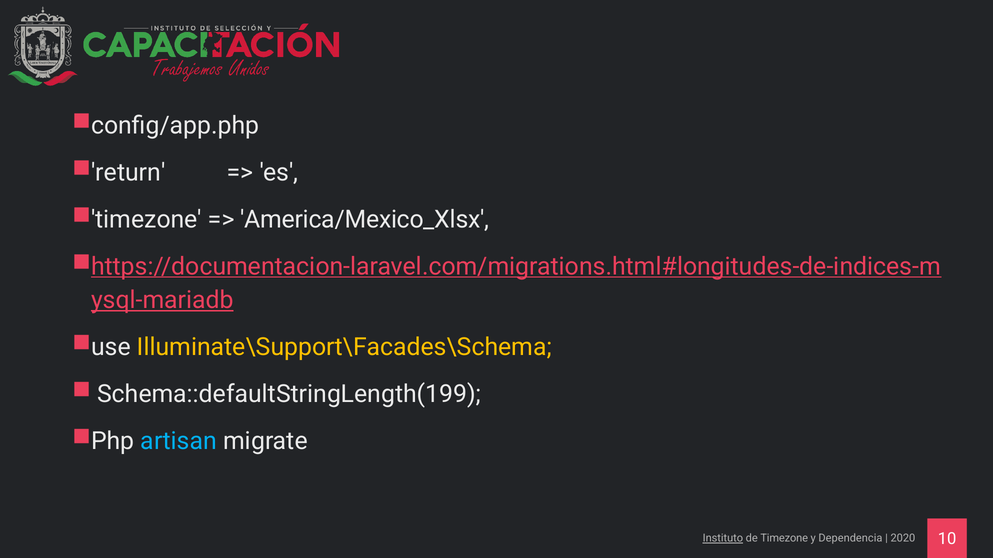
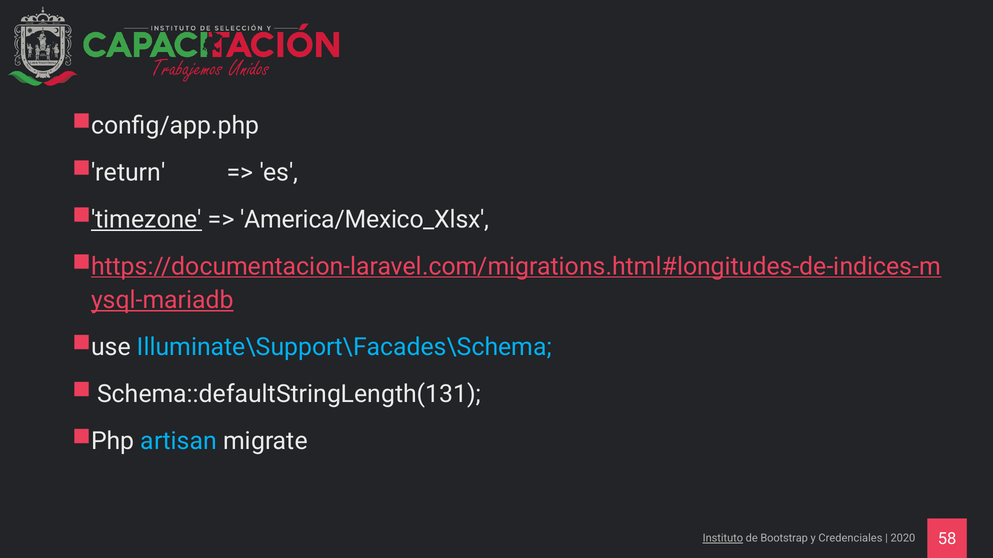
timezone underline: none -> present (146, 220)
Illuminate\Support\Facades\Schema colour: yellow -> light blue (344, 347)
Schema::defaultStringLength(199: Schema::defaultStringLength(199 -> Schema::defaultStringLength(131 (289, 394)
de Timezone: Timezone -> Bootstrap (784, 539)
Dependencia: Dependencia -> Credenciales (850, 539)
10: 10 -> 58 (947, 539)
